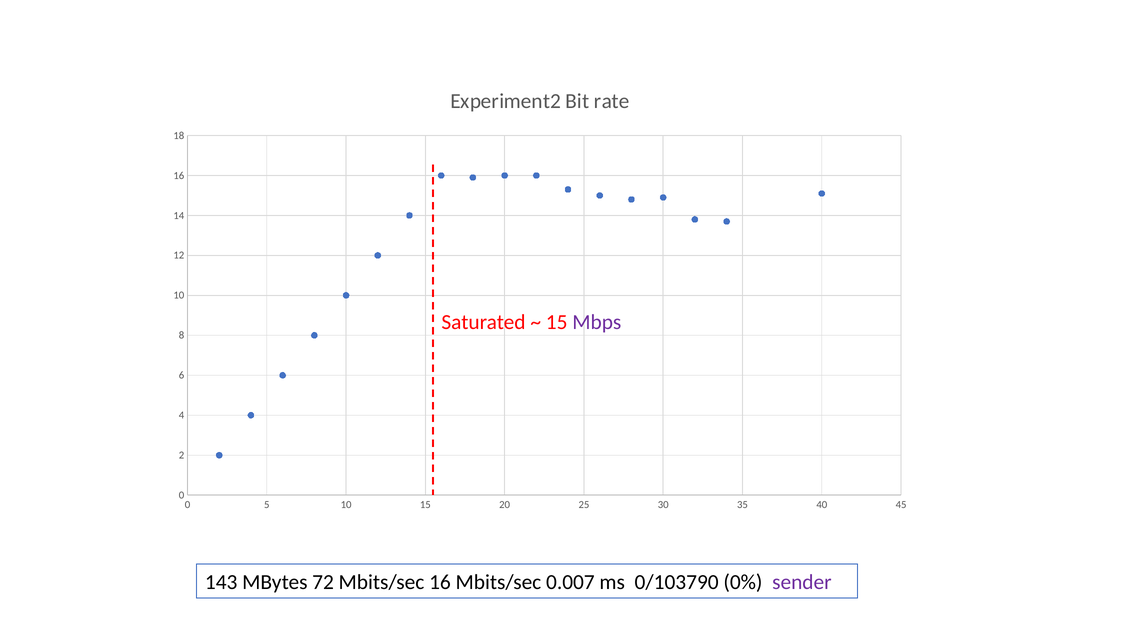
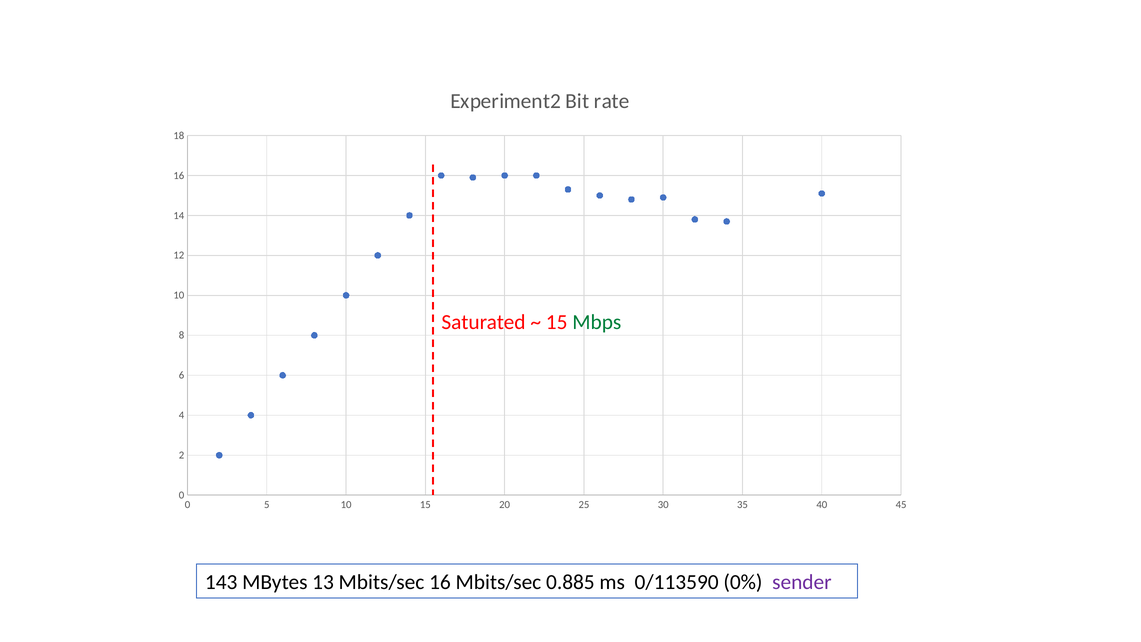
Mbps colour: purple -> green (597, 322)
72: 72 -> 13 (323, 582)
0.007: 0.007 -> 0.885 (570, 582)
0/103790: 0/103790 -> 0/113590 (677, 582)
